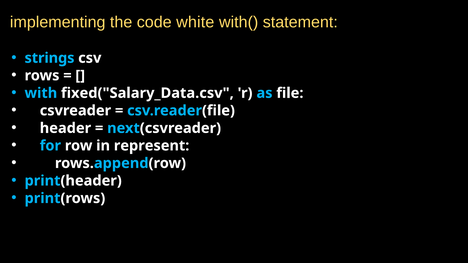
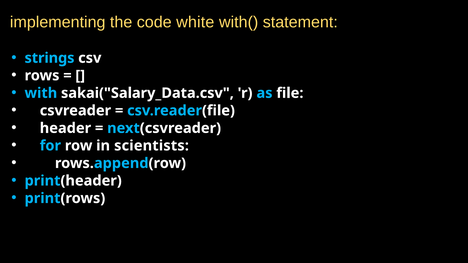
fixed("Salary_Data.csv: fixed("Salary_Data.csv -> sakai("Salary_Data.csv (147, 93)
represent: represent -> scientists (151, 146)
